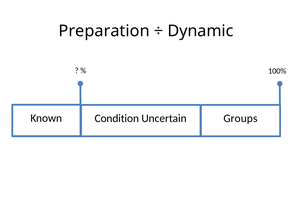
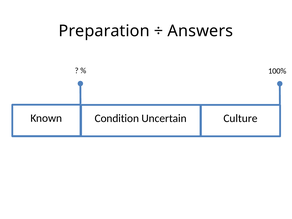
Dynamic: Dynamic -> Answers (200, 31)
Groups: Groups -> Culture (241, 118)
